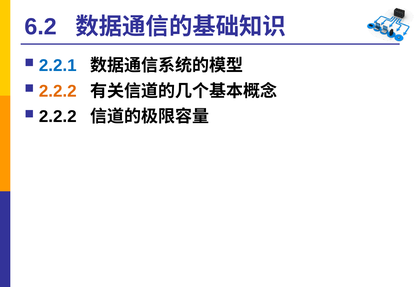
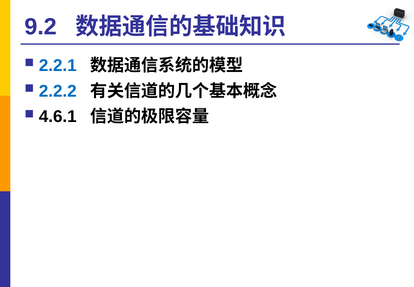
6.2: 6.2 -> 9.2 (41, 27)
2.2.2 colour: orange -> blue (58, 91)
2.2.2: 2.2.2 -> 4.6.1 (58, 117)
